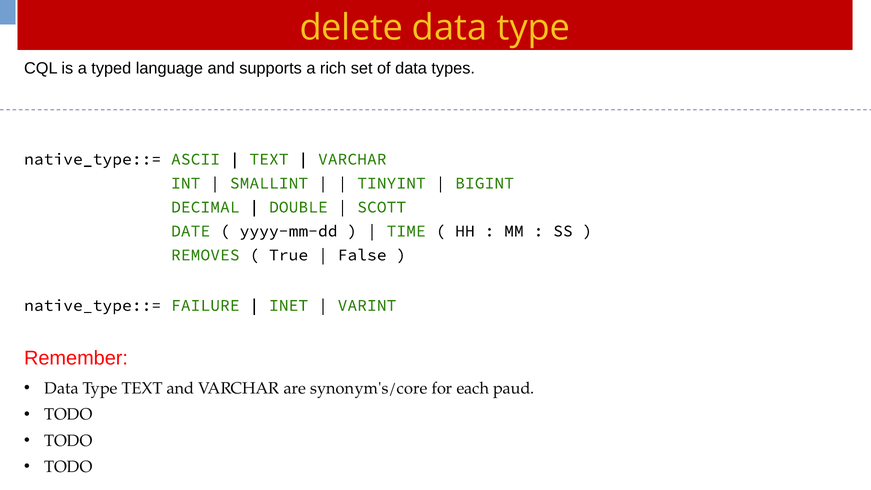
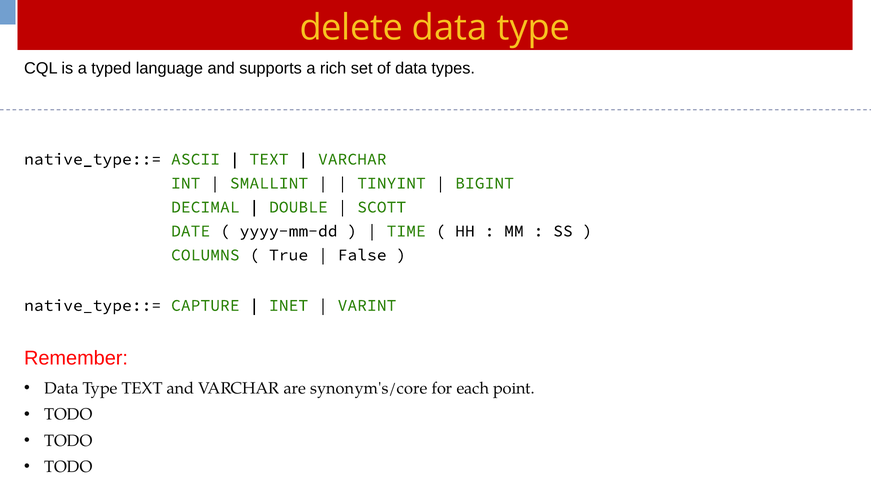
REMOVES: REMOVES -> COLUMNS (205, 255)
FAILURE: FAILURE -> CAPTURE (205, 305)
paud: paud -> point (514, 388)
